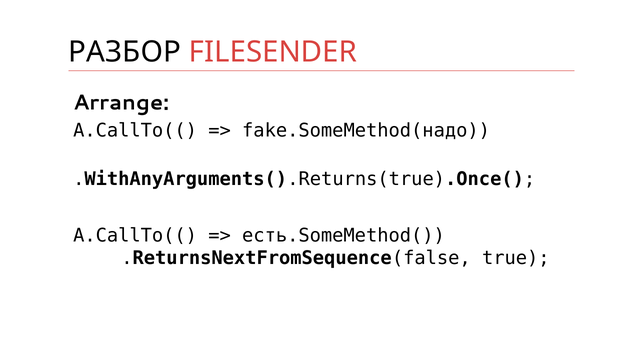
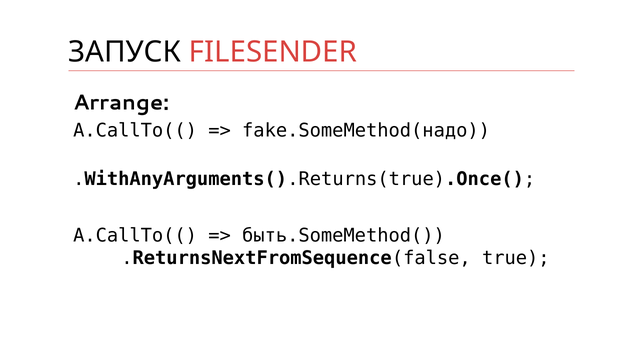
РАЗБОР: РАЗБОР -> ЗАПУСК (125, 52)
есть.SomeMethod(: есть.SomeMethod( -> быть.SomeMethod( (343, 235)
